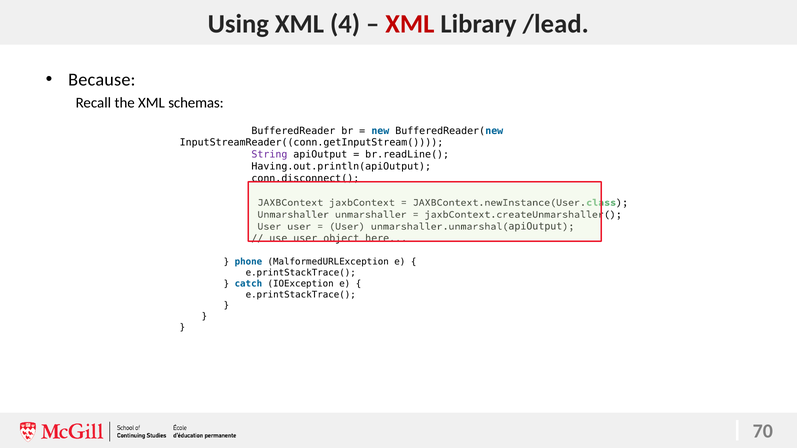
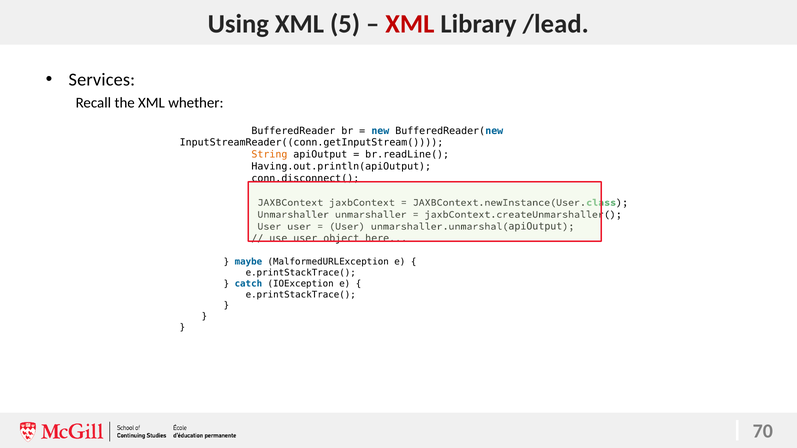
4: 4 -> 5 (345, 24)
Because: Because -> Services (102, 80)
schemas: schemas -> whether (196, 103)
String colour: purple -> orange (269, 155)
phone: phone -> maybe (248, 262)
